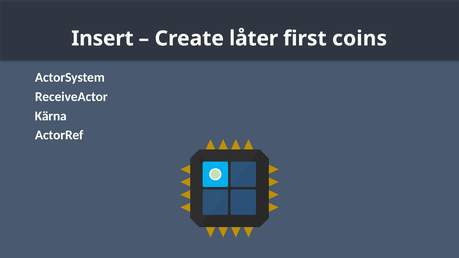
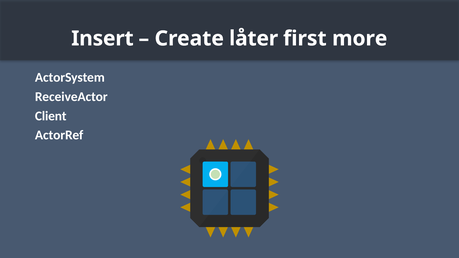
coins: coins -> more (360, 39)
Kärna: Kärna -> Client (51, 116)
